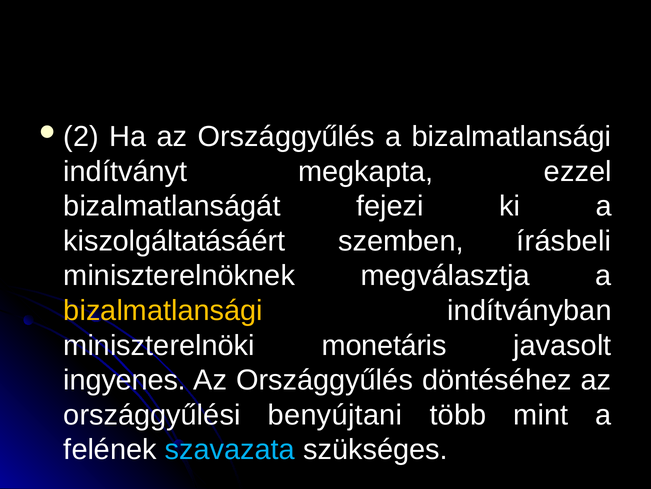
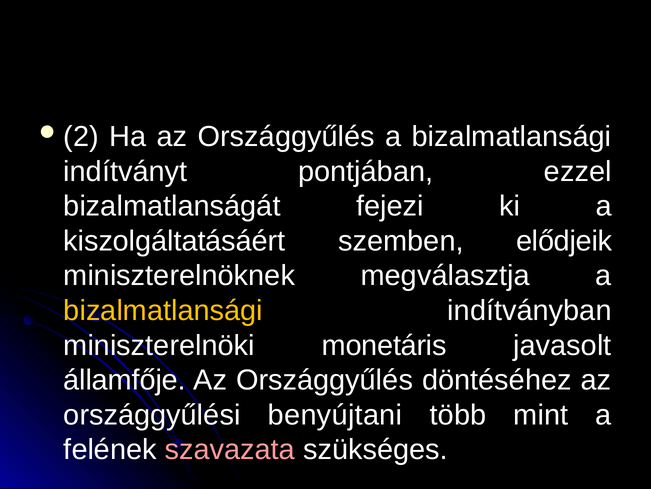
megkapta: megkapta -> pontjában (366, 171)
írásbeli: írásbeli -> elődjeik (564, 241)
ingyenes: ingyenes -> államfője (125, 380)
szavazata colour: light blue -> pink (230, 449)
